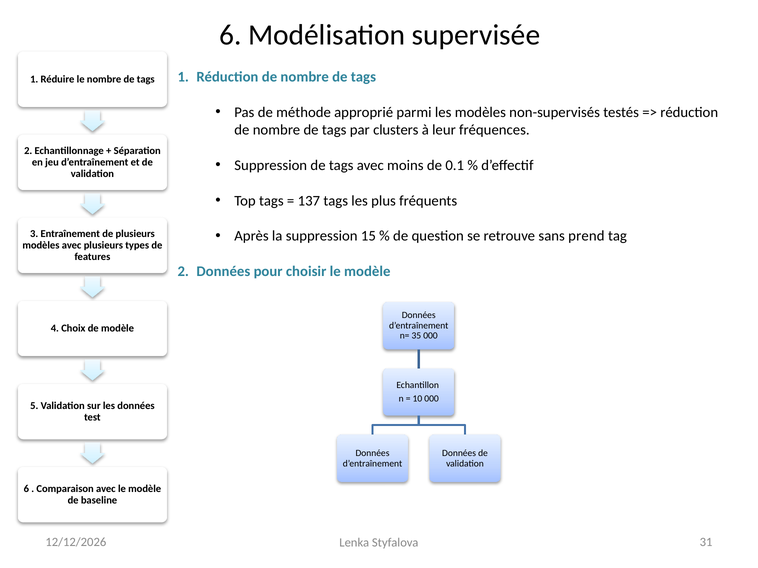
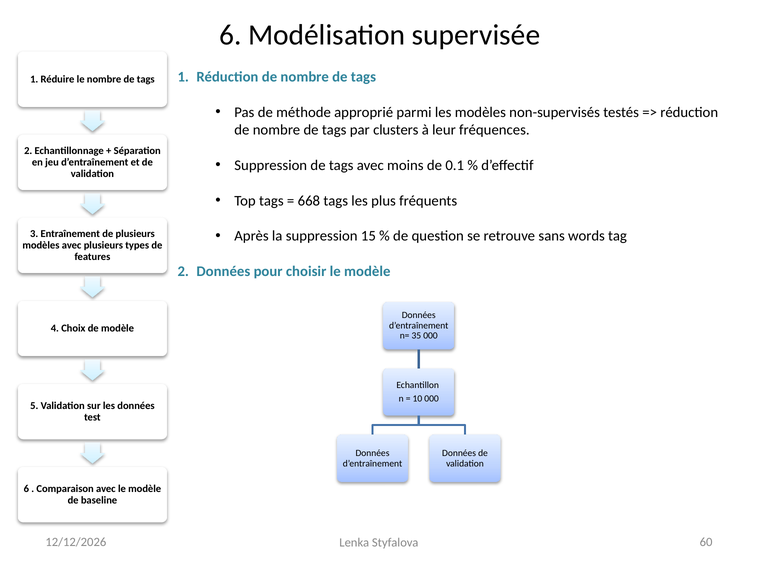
137: 137 -> 668 (309, 201)
prend: prend -> words (586, 236)
31: 31 -> 60 (706, 543)
